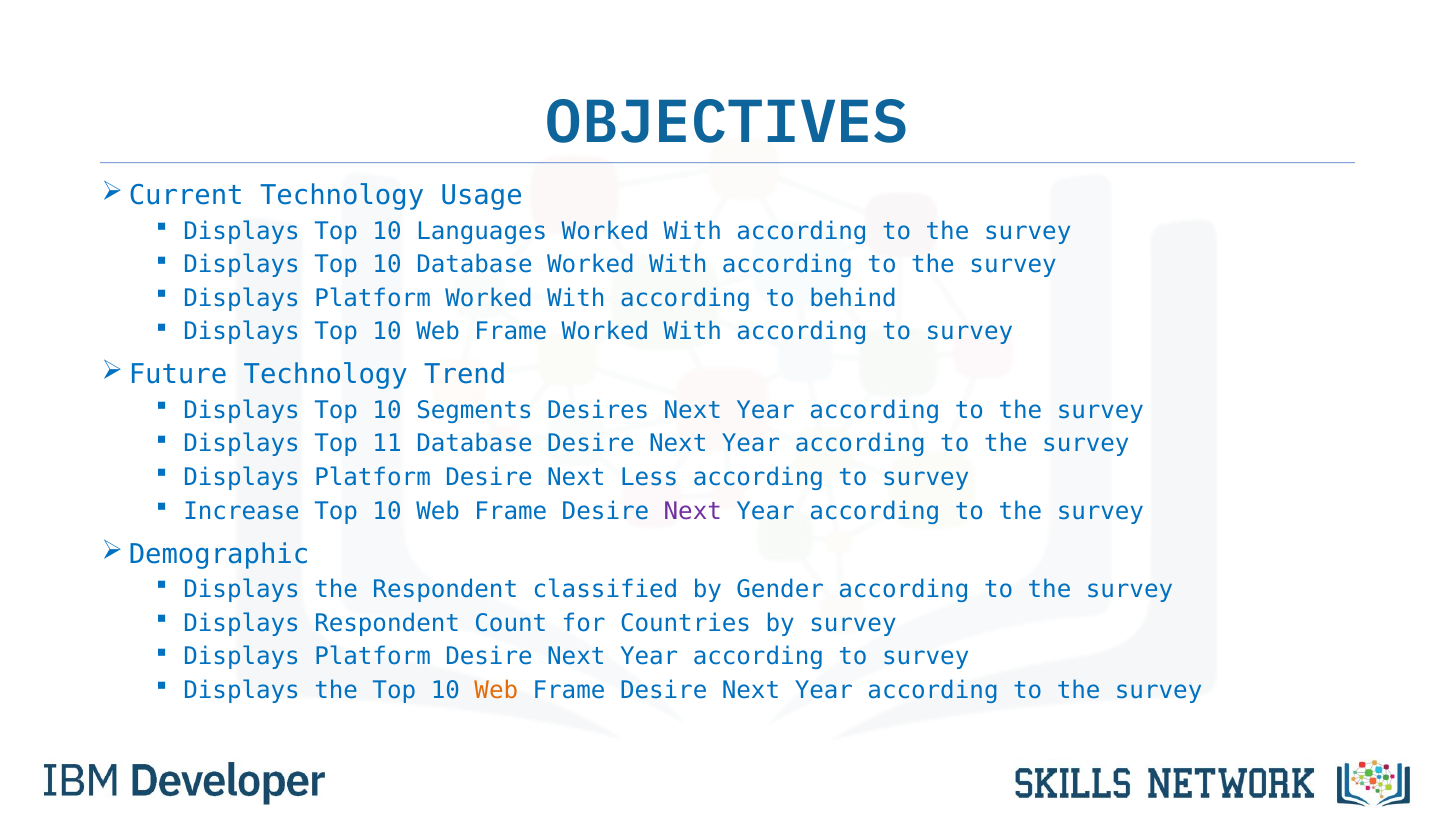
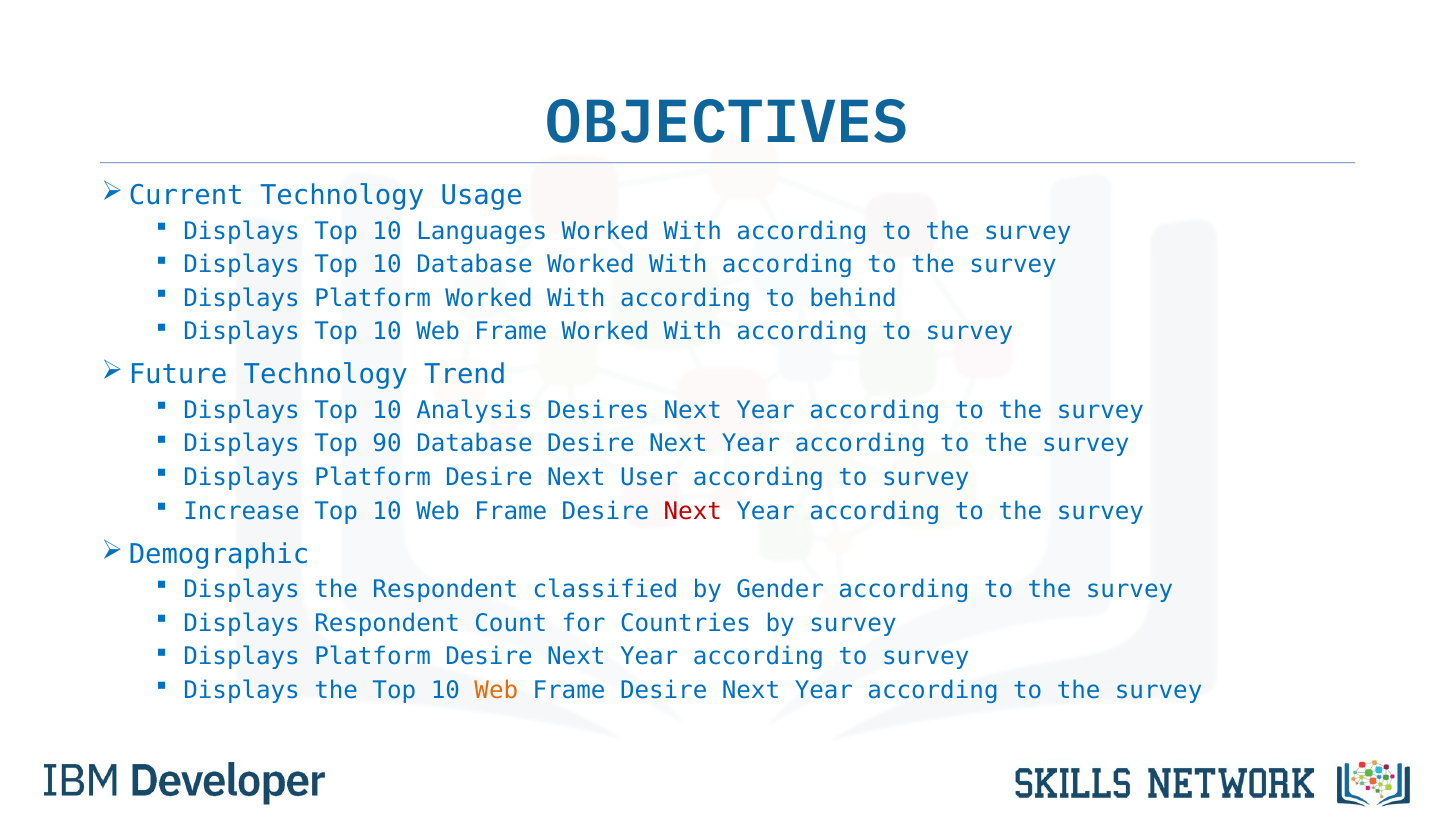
Segments: Segments -> Analysis (474, 410)
11: 11 -> 90 (387, 444)
Less: Less -> User (649, 478)
Next colour: purple -> red (693, 512)
